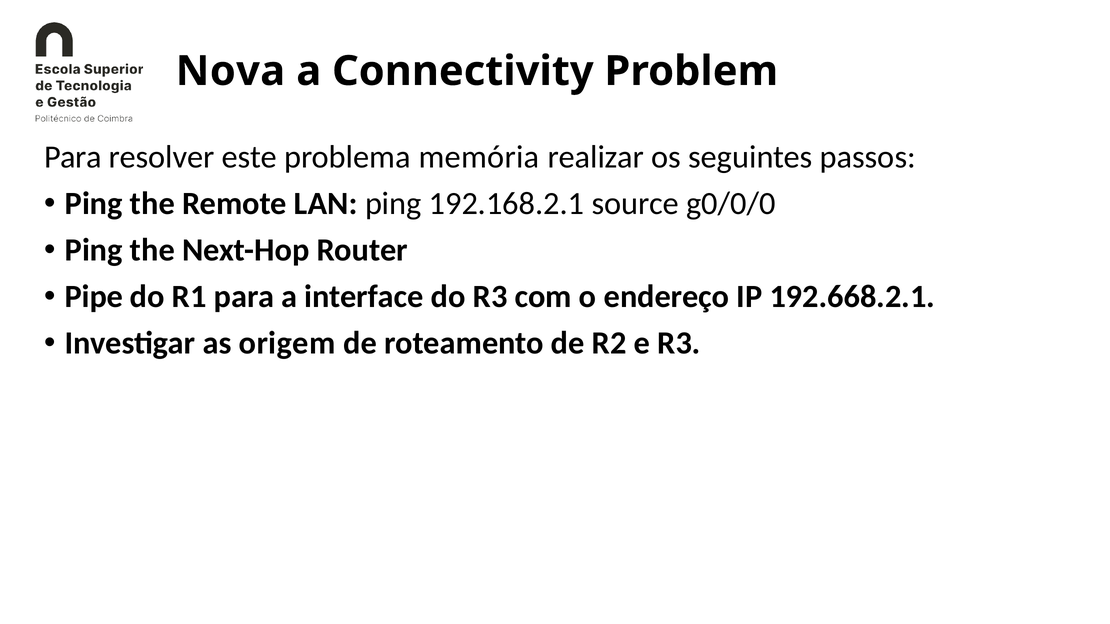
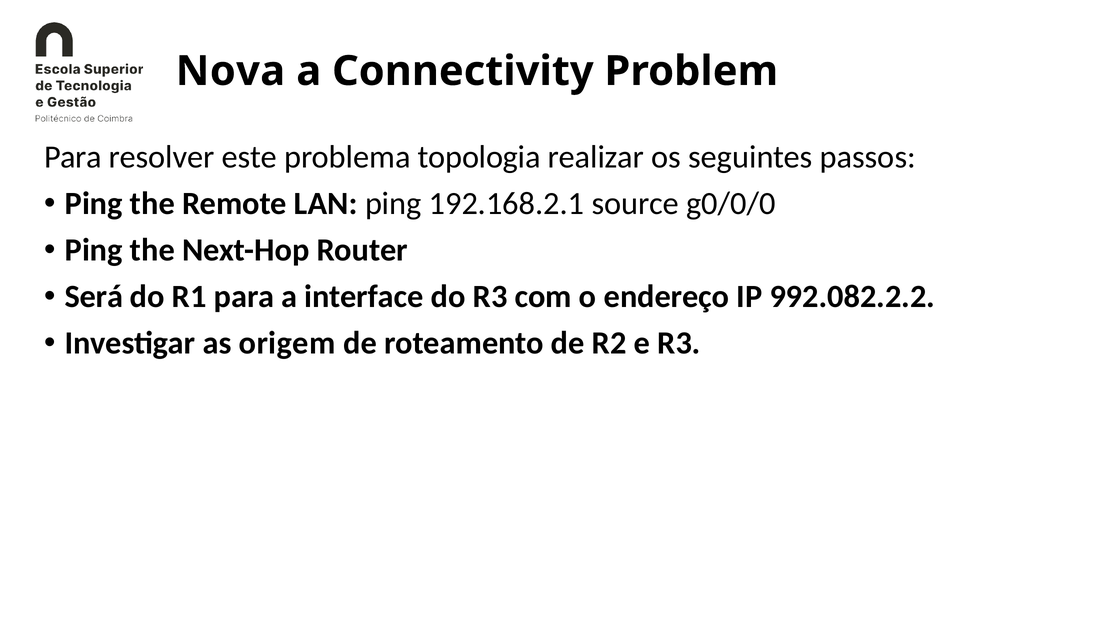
memória: memória -> topologia (479, 157)
Pipe: Pipe -> Será (94, 297)
192.668.2.1: 192.668.2.1 -> 992.082.2.2 (852, 297)
